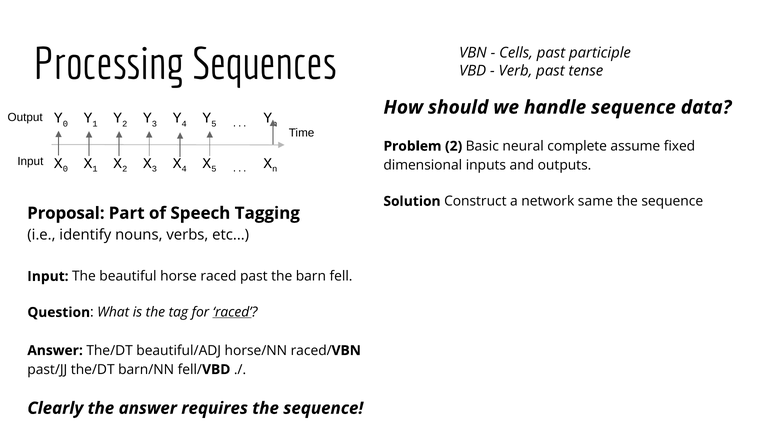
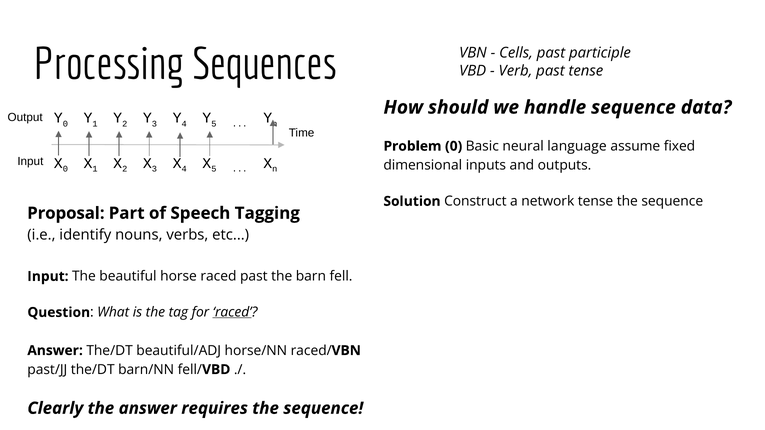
Problem 2: 2 -> 0 (454, 146)
complete: complete -> language (577, 146)
network same: same -> tense (596, 201)
